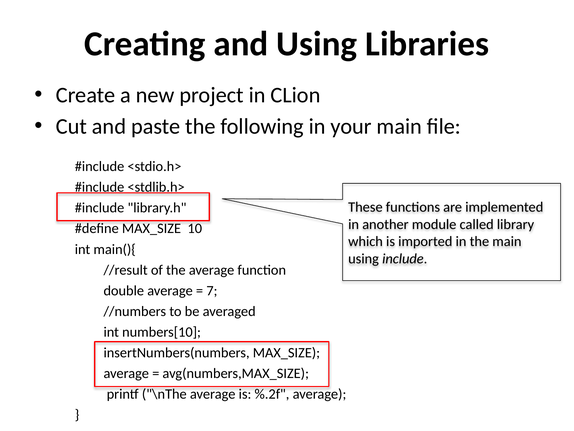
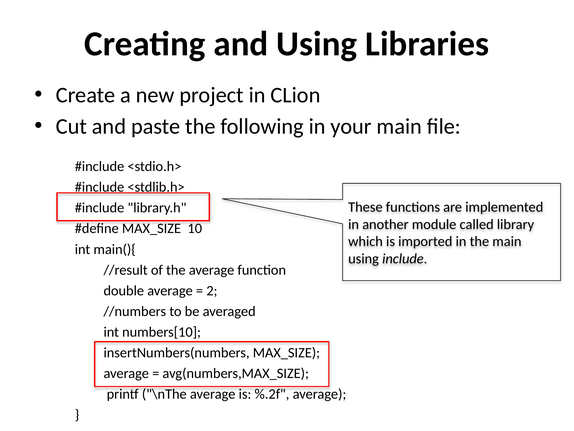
7: 7 -> 2 (212, 290)
